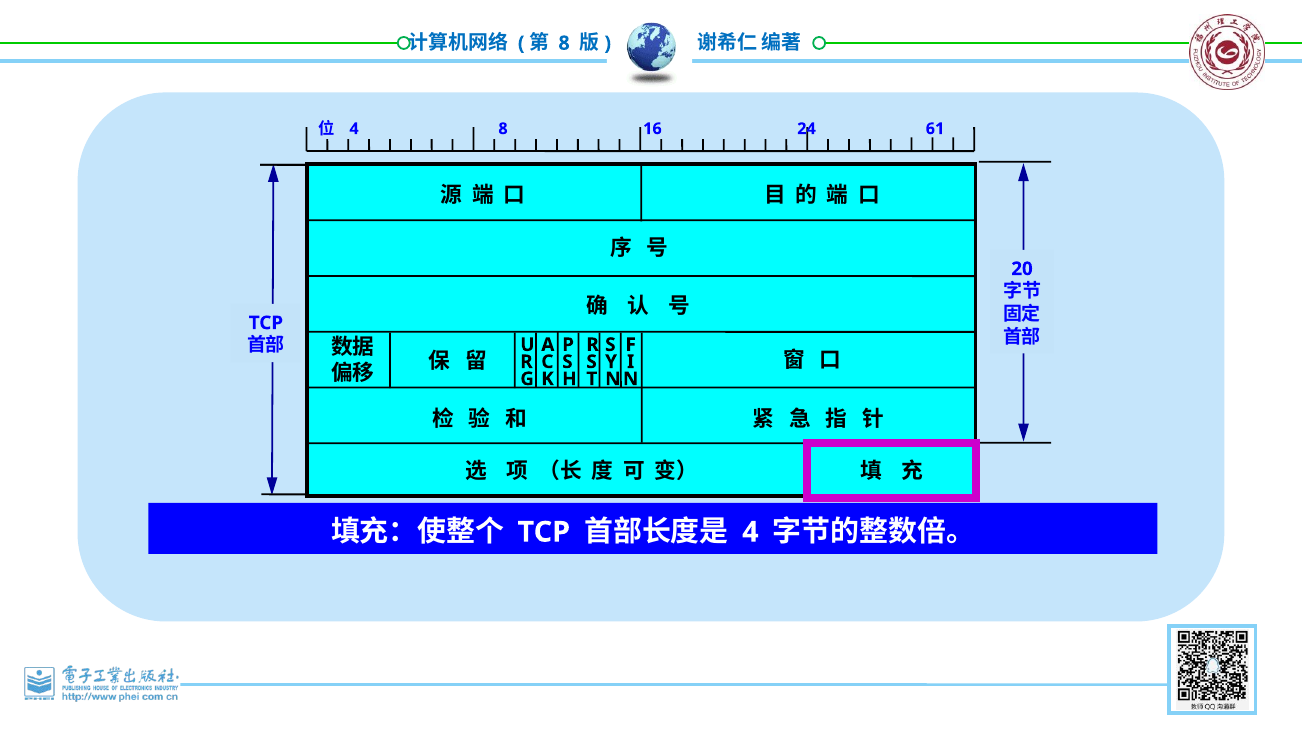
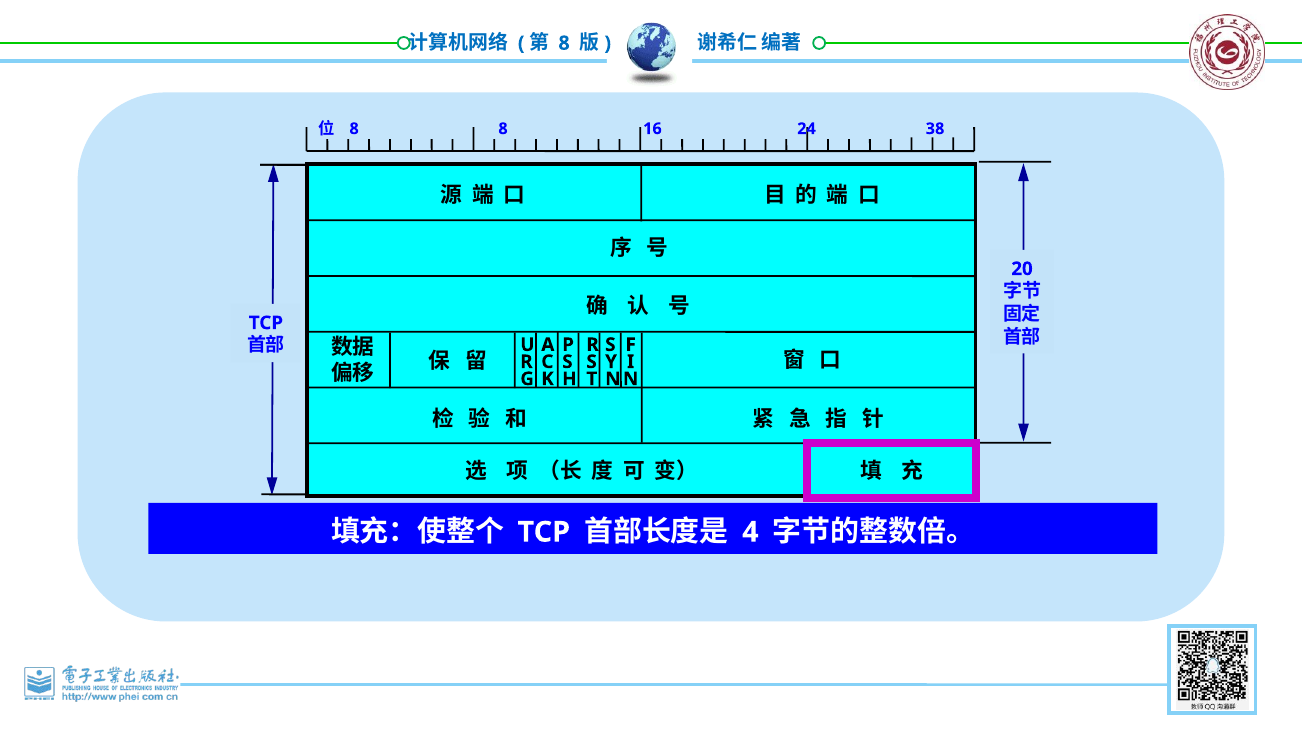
4: 4 -> 8 (354, 129)
61: 61 -> 38 (935, 129)
